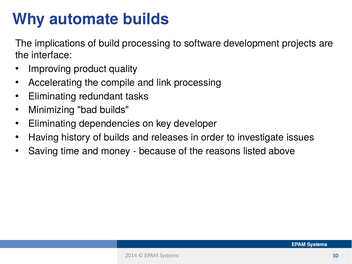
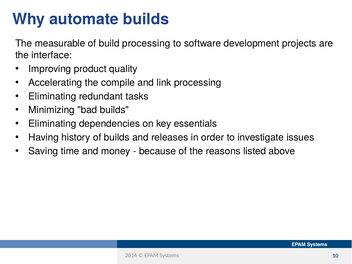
implications: implications -> measurable (60, 44)
developer: developer -> essentials (195, 124)
